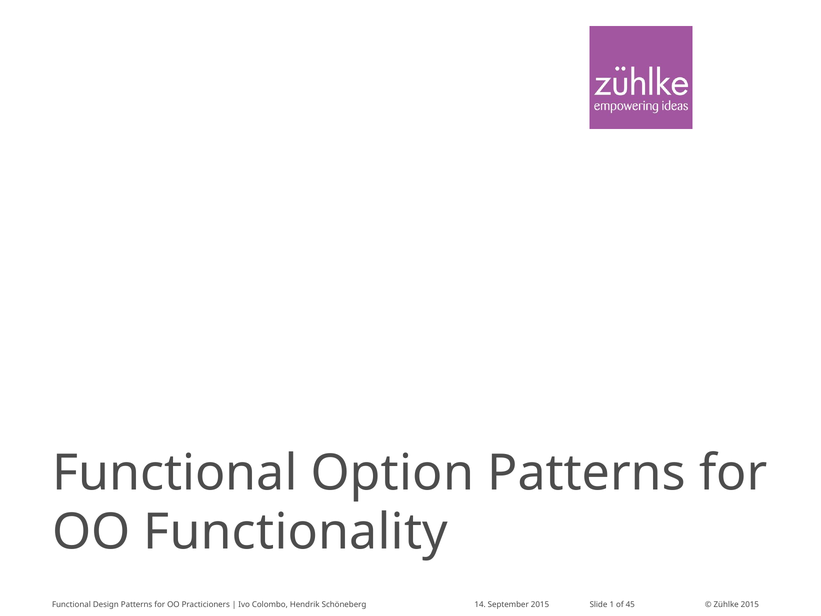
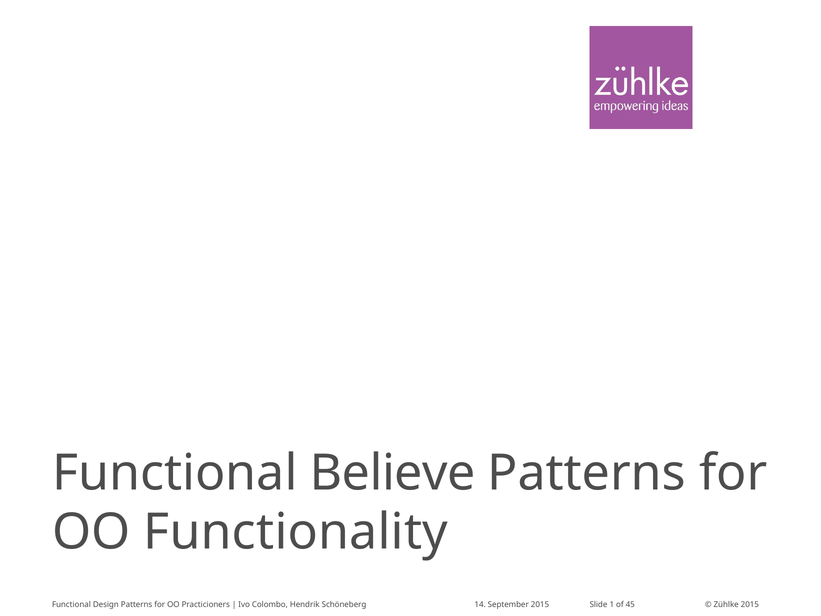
Option: Option -> Believe (393, 473)
